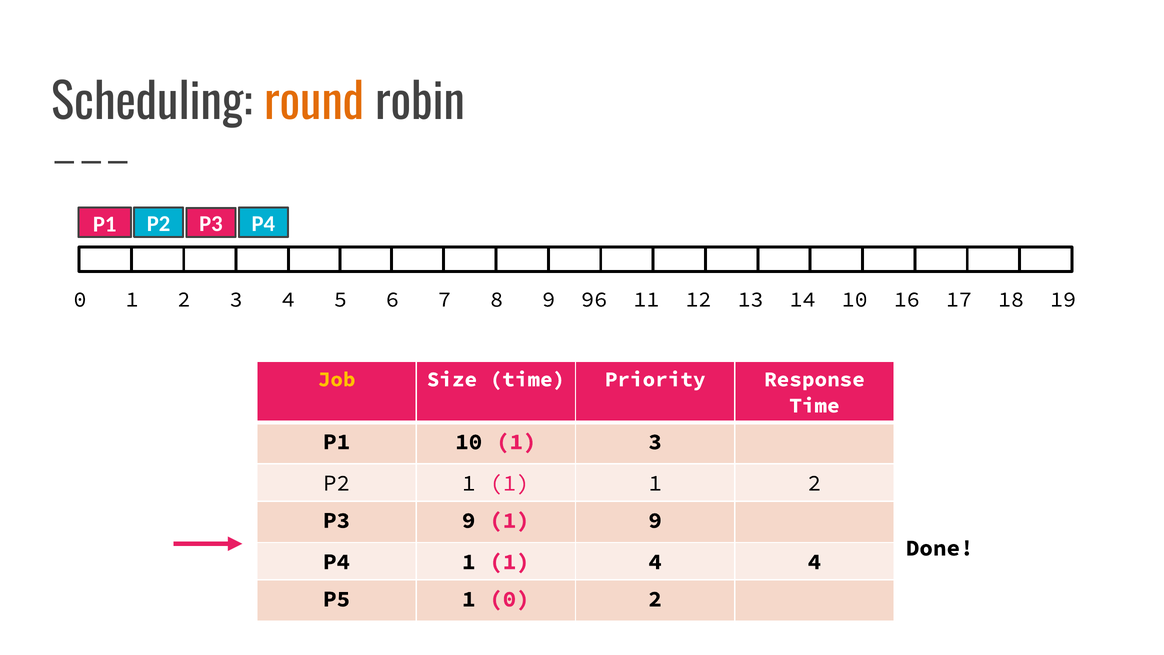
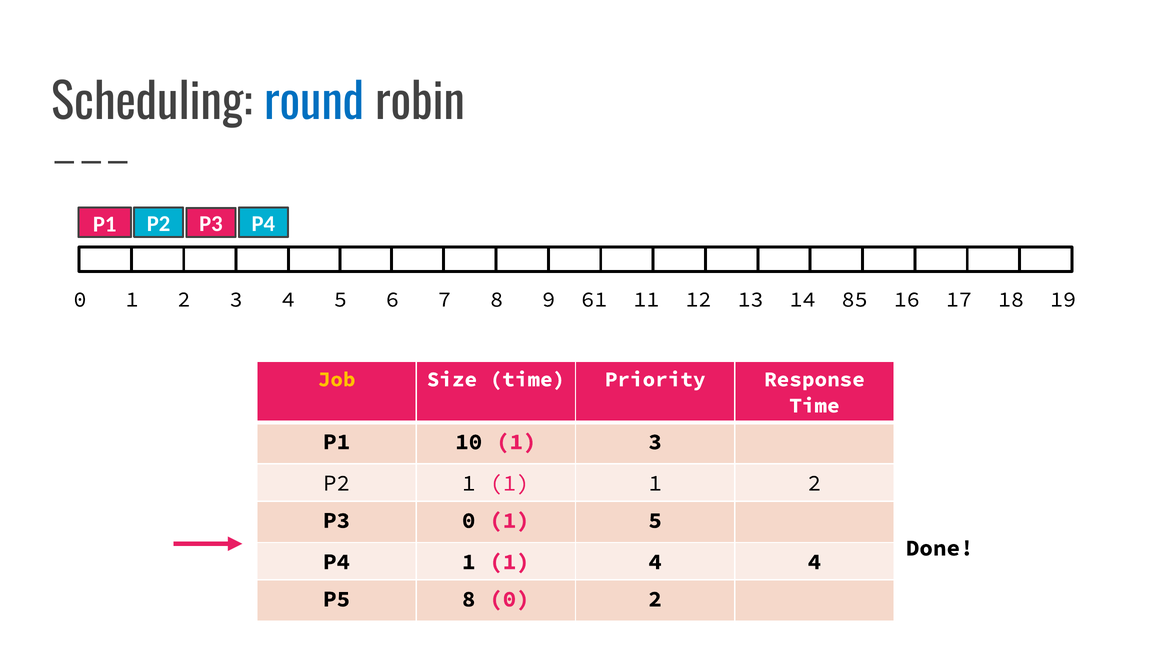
round colour: orange -> blue (314, 103)
96: 96 -> 61 (594, 299)
14 10: 10 -> 85 (855, 299)
P3 9: 9 -> 0 (469, 520)
1 9: 9 -> 5 (655, 520)
P5 1: 1 -> 8 (469, 599)
